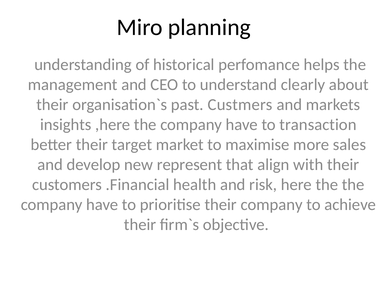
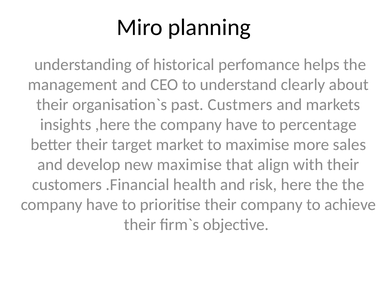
transaction: transaction -> percentage (318, 125)
new represent: represent -> maximise (189, 165)
